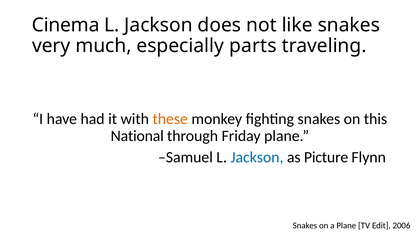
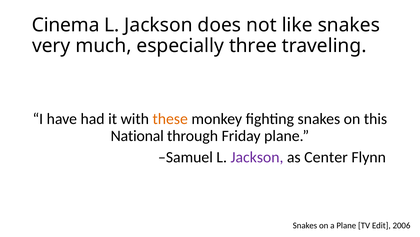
parts: parts -> three (253, 46)
Jackson colour: blue -> purple (257, 157)
Picture: Picture -> Center (326, 157)
